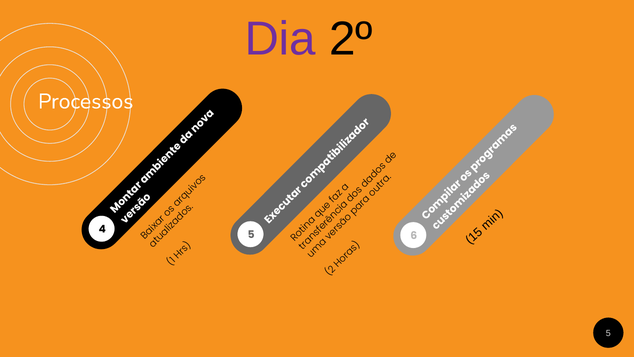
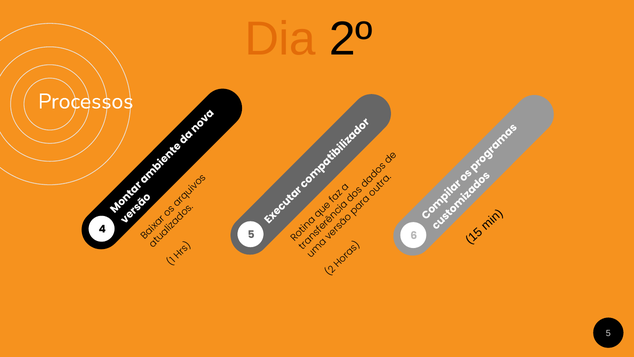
Dia colour: purple -> orange (280, 39)
